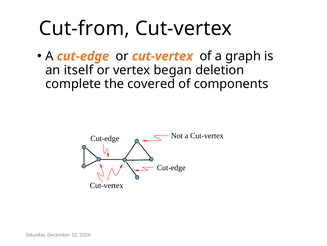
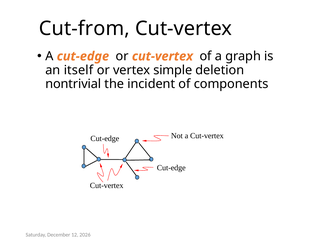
began: began -> simple (173, 70)
complete: complete -> nontrivial (73, 84)
covered: covered -> incident (151, 84)
